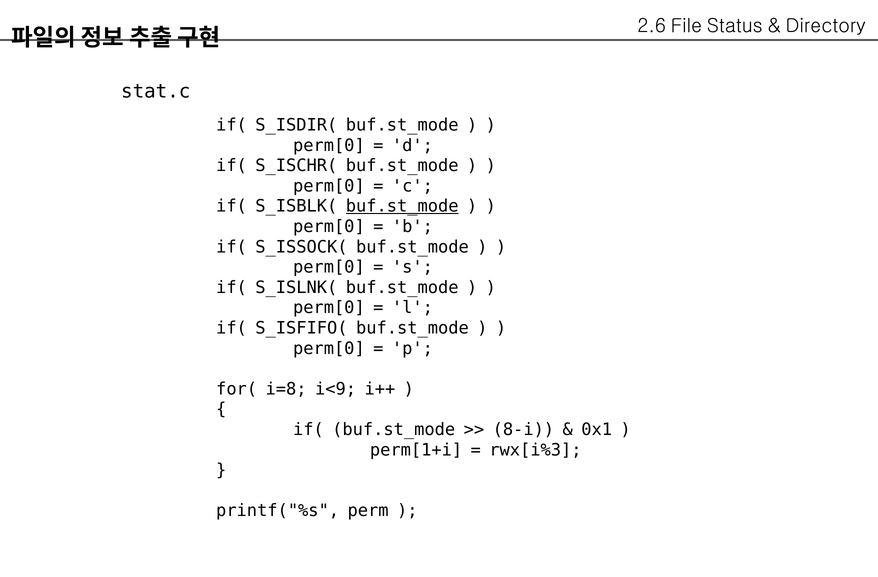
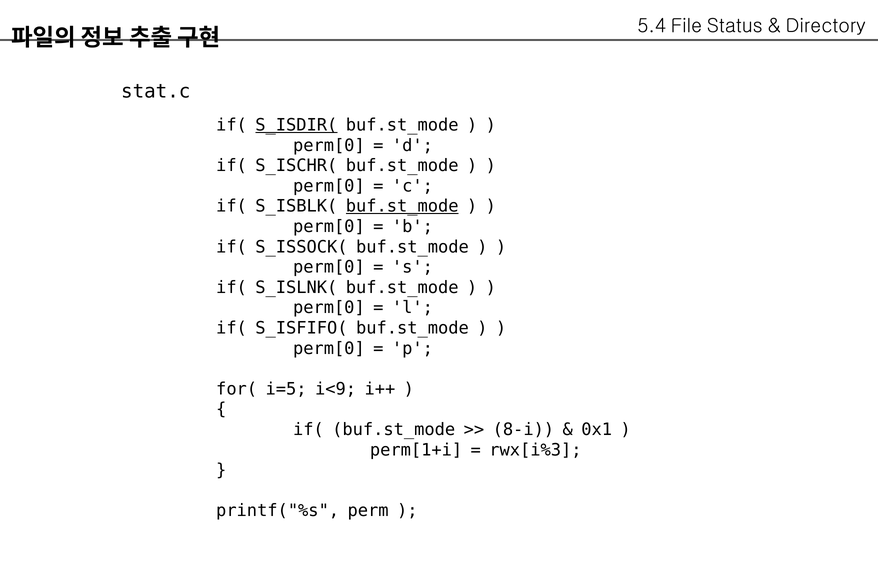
2.6: 2.6 -> 5.4 (652, 26)
S_ISDIR( underline: none -> present (296, 125)
i=8: i=8 -> i=5 (286, 389)
